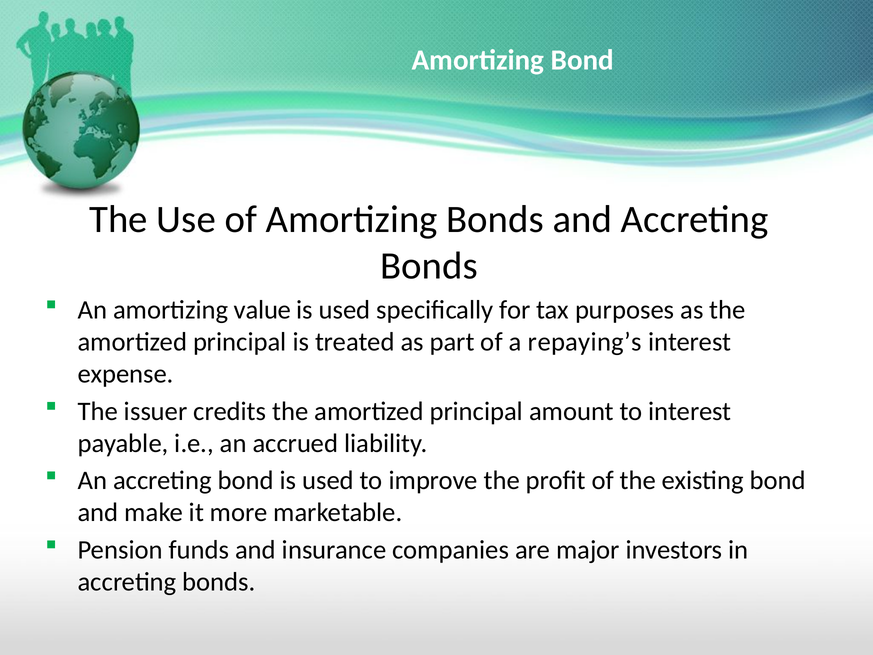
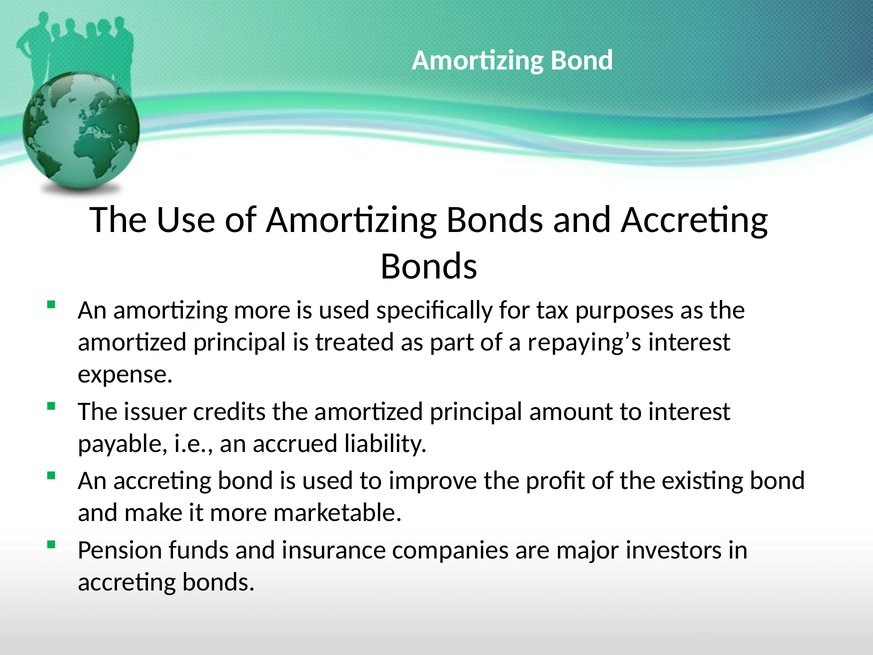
amortizing value: value -> more (262, 310)
